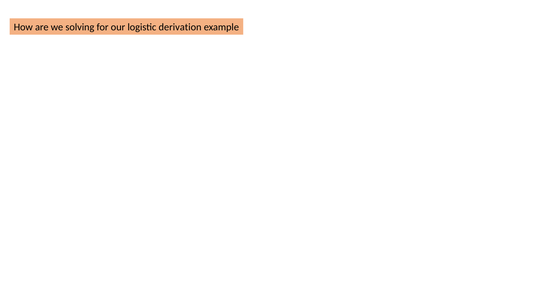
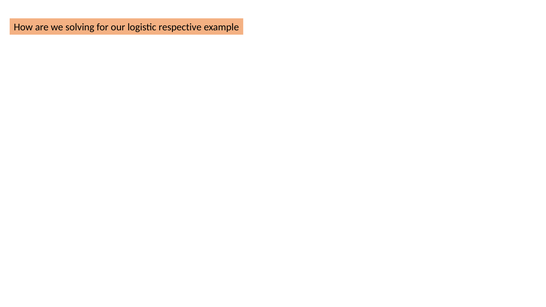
derivation: derivation -> respective (180, 27)
